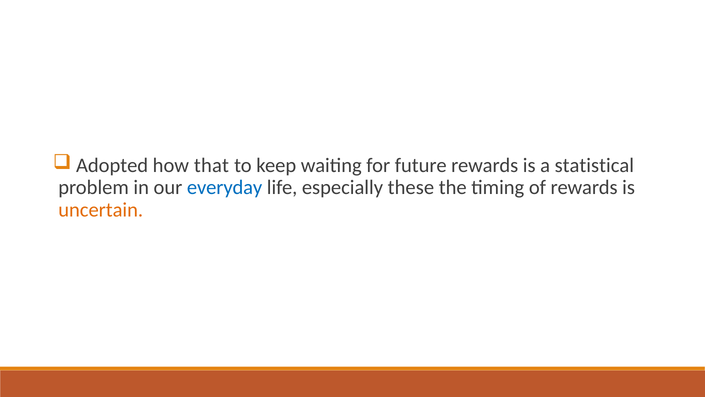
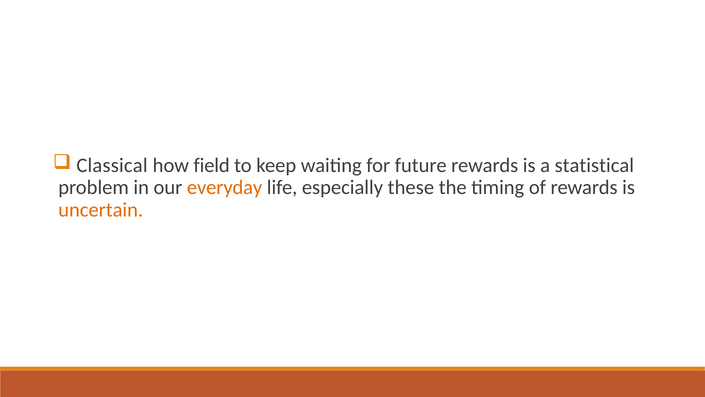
Adopted: Adopted -> Classical (112, 165)
that: that -> field (212, 165)
everyday colour: blue -> orange (225, 187)
